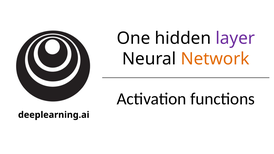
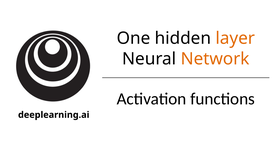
layer colour: purple -> orange (235, 38)
